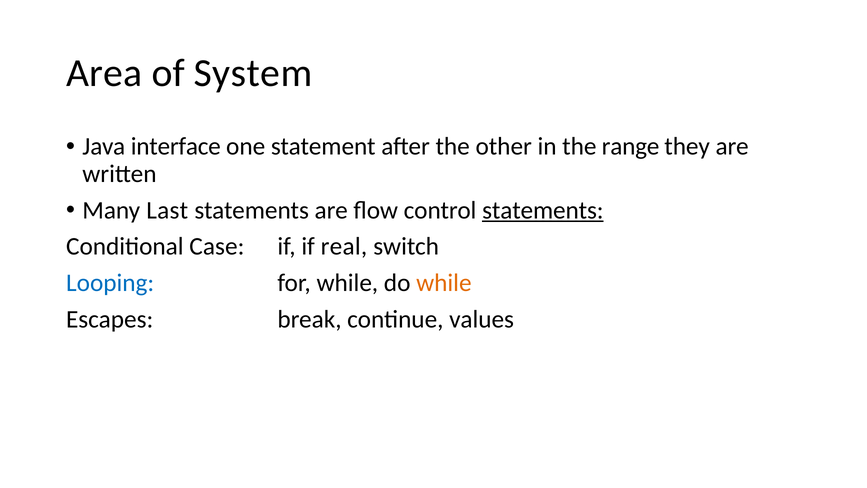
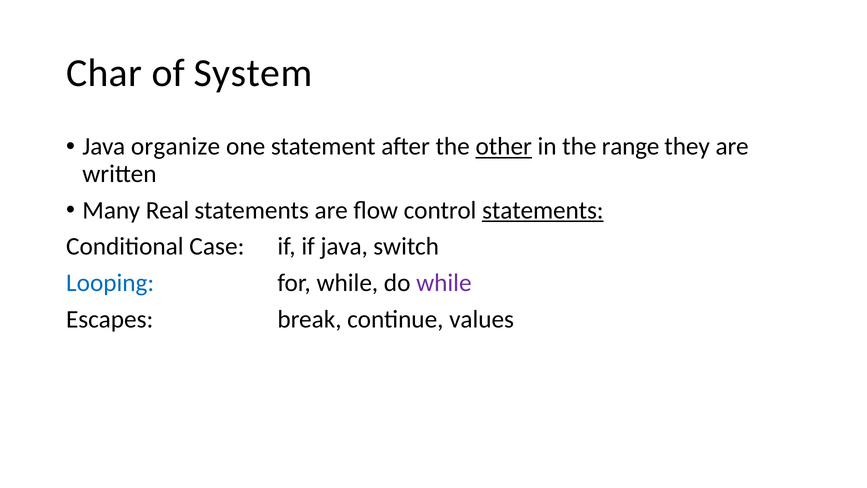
Area: Area -> Char (104, 73)
interface: interface -> organize (176, 147)
other underline: none -> present (504, 147)
Last: Last -> Real (167, 210)
if real: real -> java (344, 246)
while colour: orange -> purple (444, 283)
